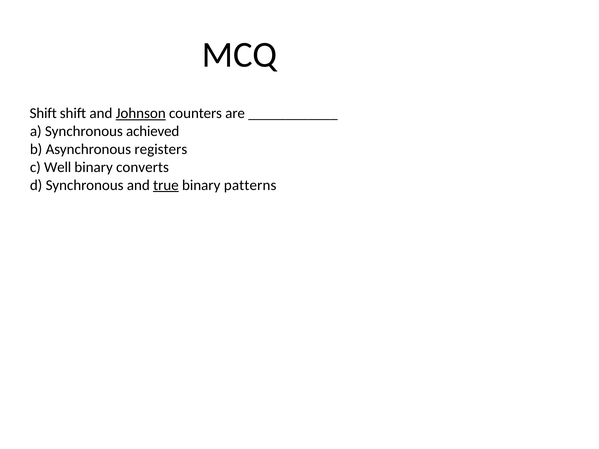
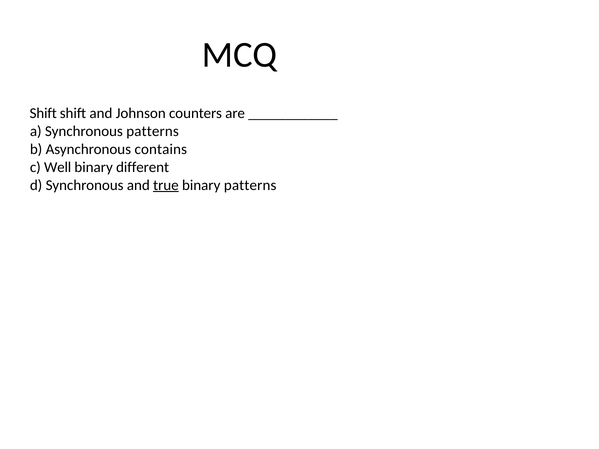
Johnson underline: present -> none (141, 113)
Synchronous achieved: achieved -> patterns (153, 131)
registers: registers -> contains (161, 149)
converts: converts -> different (143, 167)
